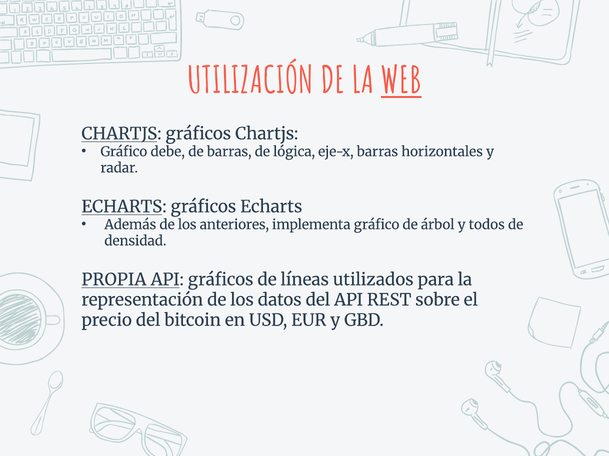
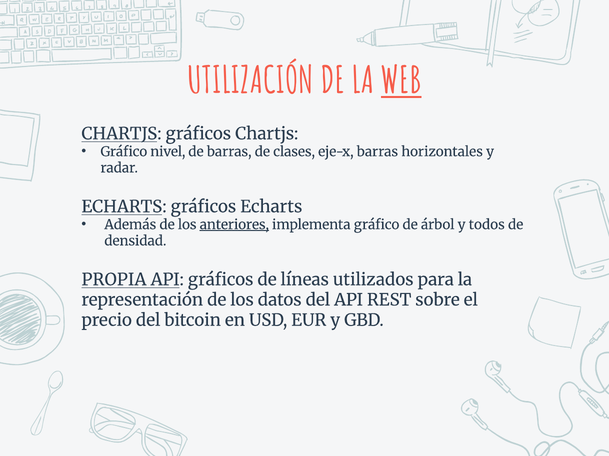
debe: debe -> nivel (168, 152)
lógica: lógica -> clases (294, 152)
anteriores underline: none -> present (234, 225)
